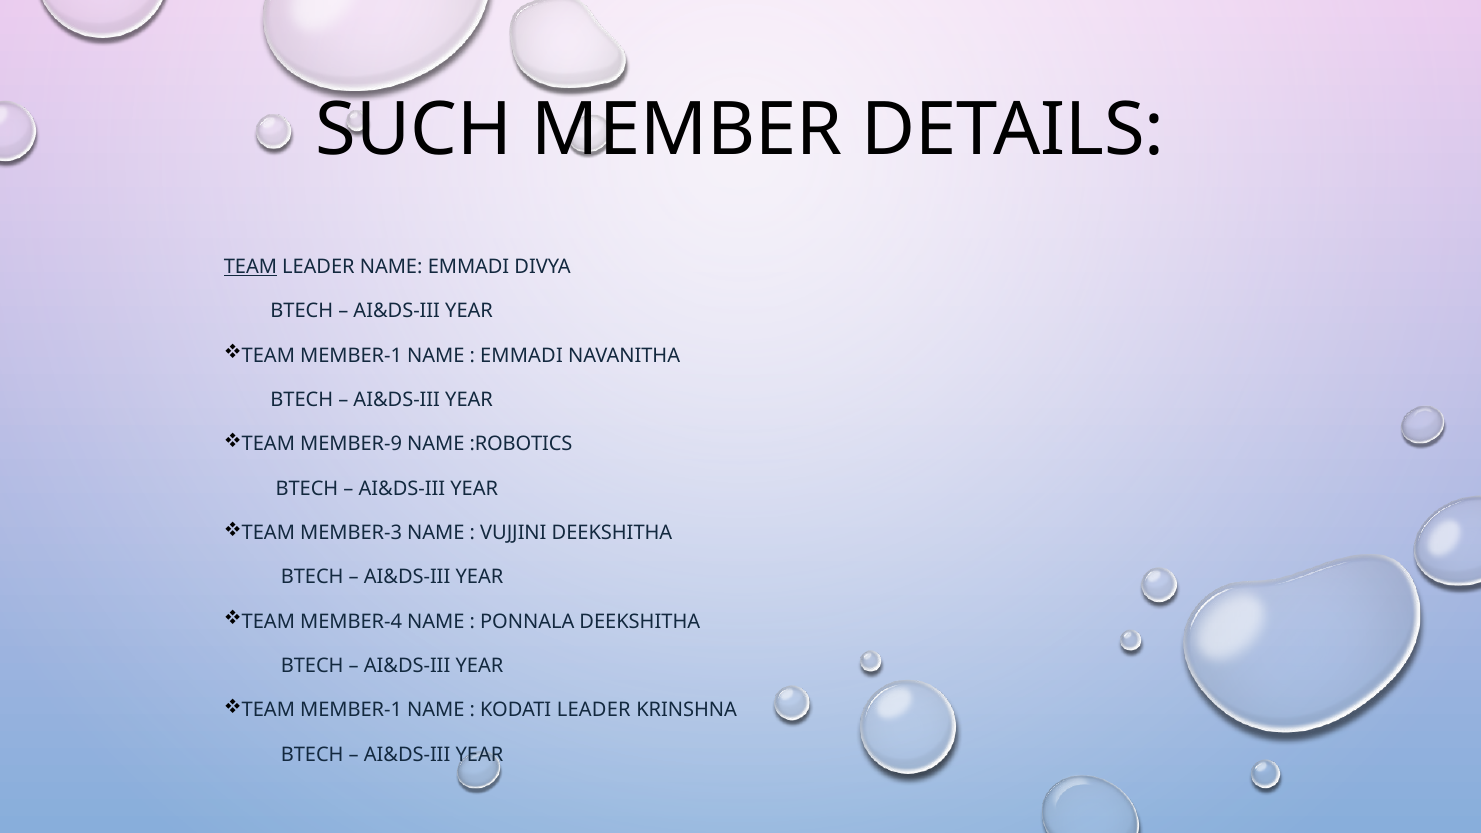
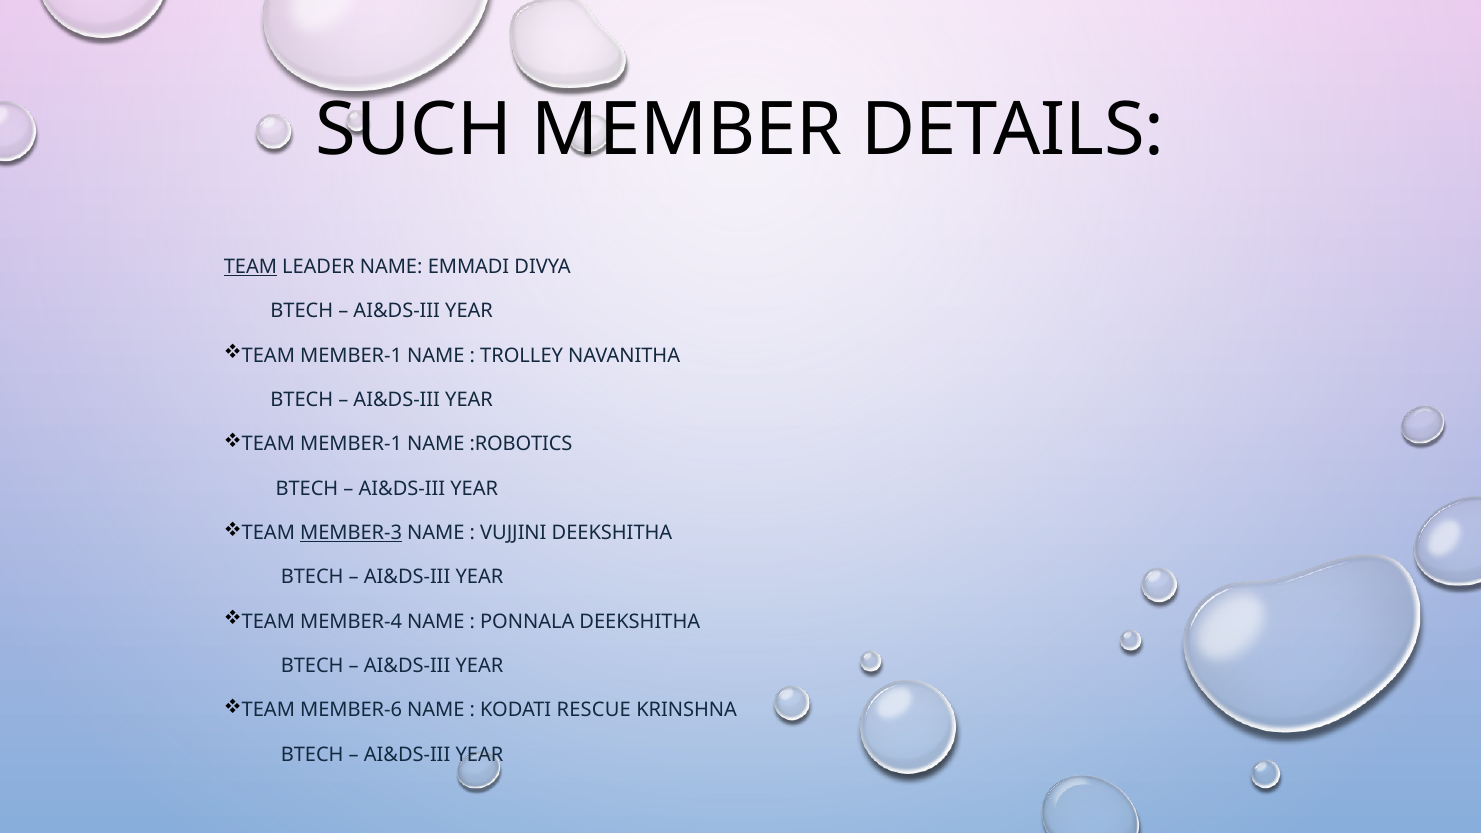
EMMADI: EMMADI -> TROLLEY (522, 356)
MEMBER-9: MEMBER-9 -> MEMBER-1 (351, 444)
MEMBER-3 underline: none -> present (351, 533)
MEMBER-1: MEMBER-1 -> MEMBER-6 (351, 710)
KODATI LEADER: LEADER -> RESCUE (594, 710)
